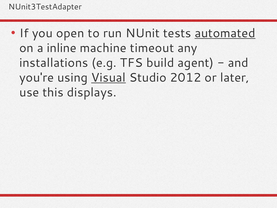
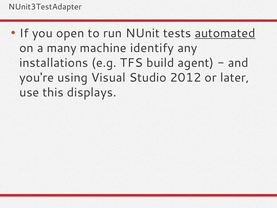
inline: inline -> many (62, 48)
timeout: timeout -> identify (152, 48)
Visual underline: present -> none (108, 78)
